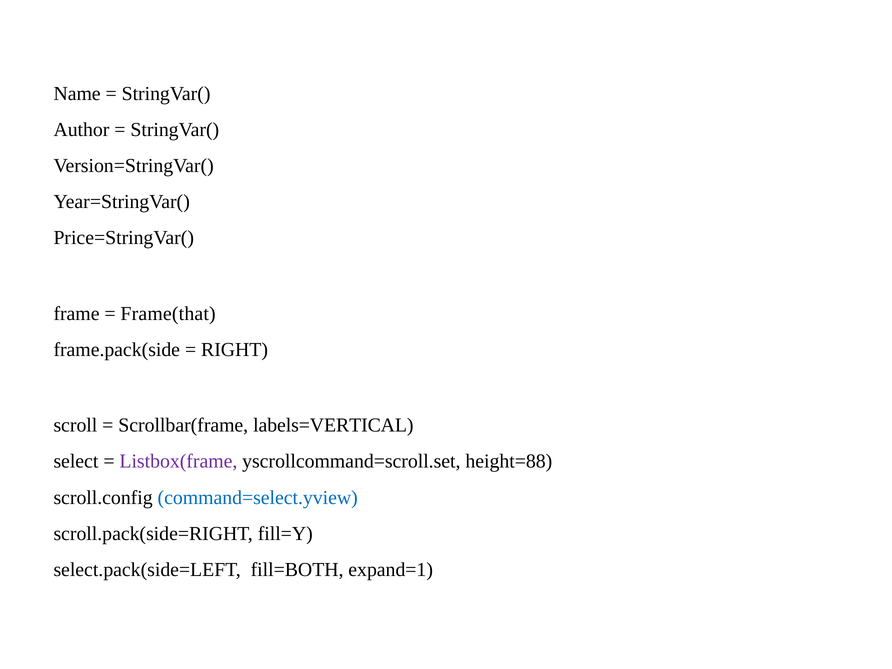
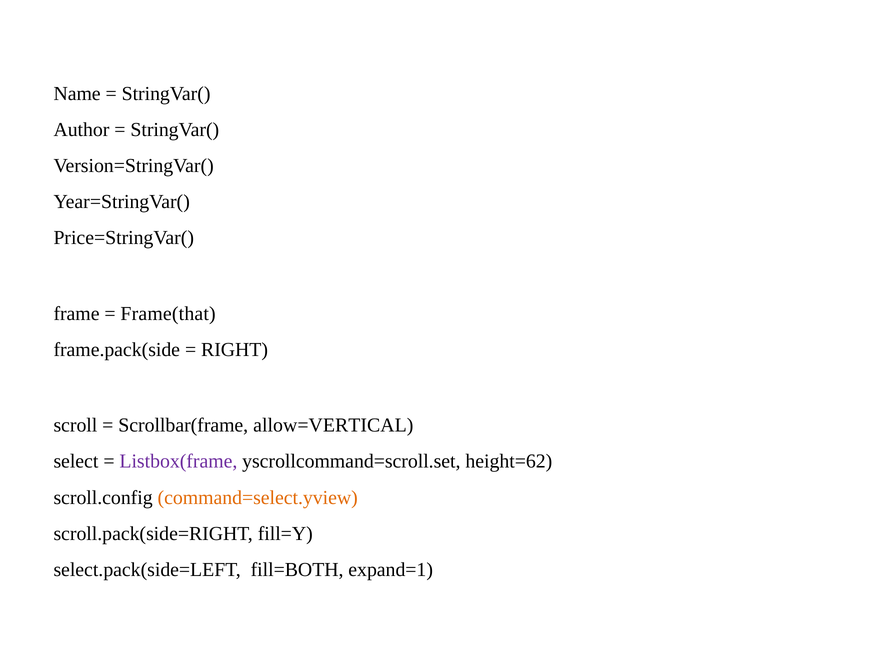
labels=VERTICAL: labels=VERTICAL -> allow=VERTICAL (333, 425)
height=88: height=88 -> height=62 (509, 461)
command=select.yview colour: blue -> orange (258, 497)
